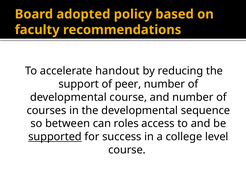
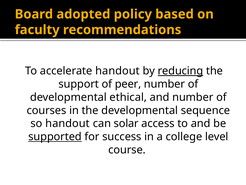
reducing underline: none -> present (180, 71)
developmental course: course -> ethical (128, 97)
so between: between -> handout (68, 123)
roles: roles -> solar (126, 123)
